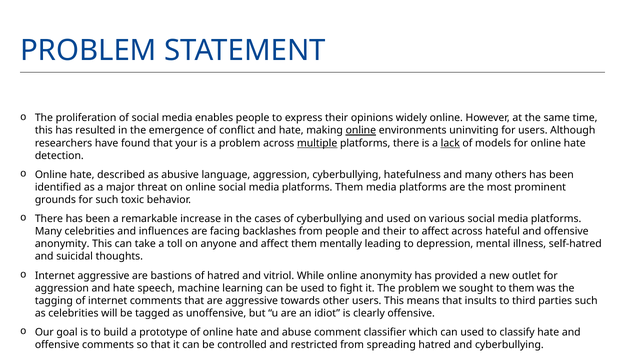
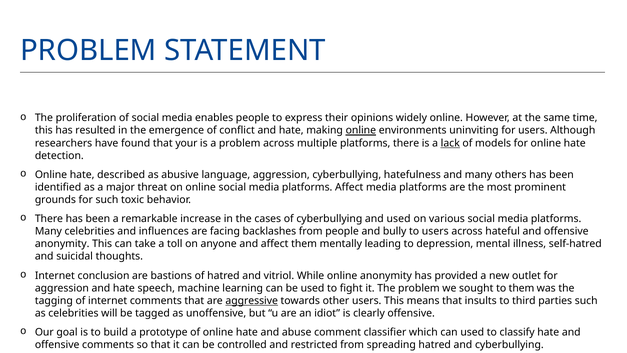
multiple underline: present -> none (317, 143)
platforms Them: Them -> Affect (349, 187)
and their: their -> bully (395, 231)
to affect: affect -> users (435, 231)
Internet aggressive: aggressive -> conclusion (104, 275)
aggressive underline: none -> present (252, 300)
